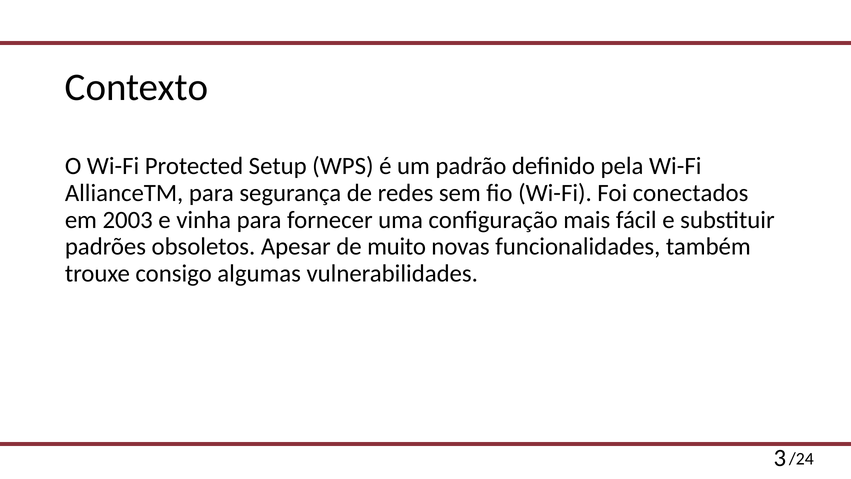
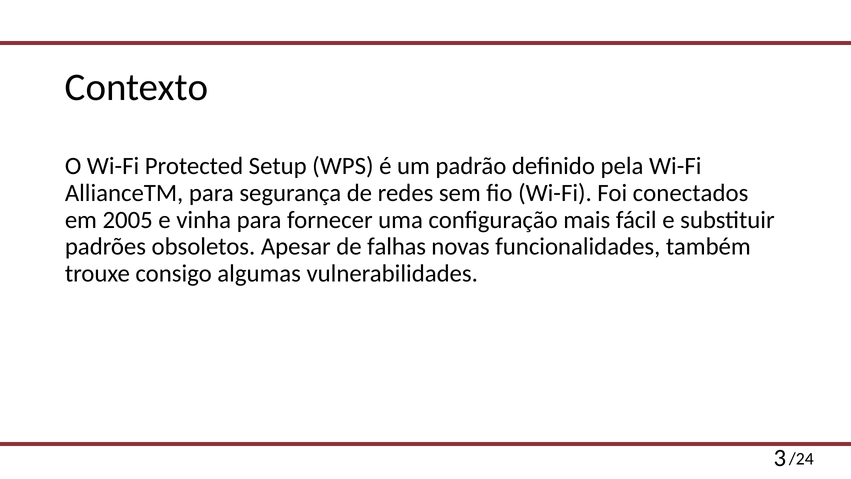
2003: 2003 -> 2005 (128, 220)
muito: muito -> falhas (397, 246)
